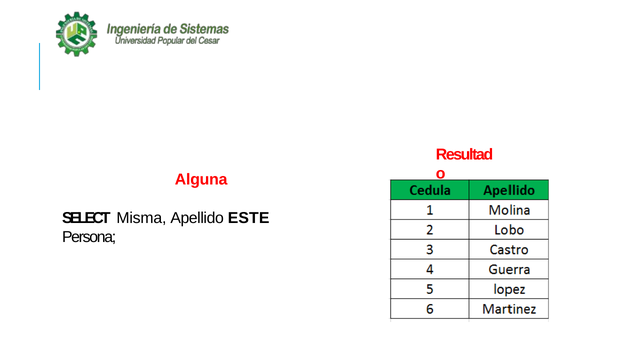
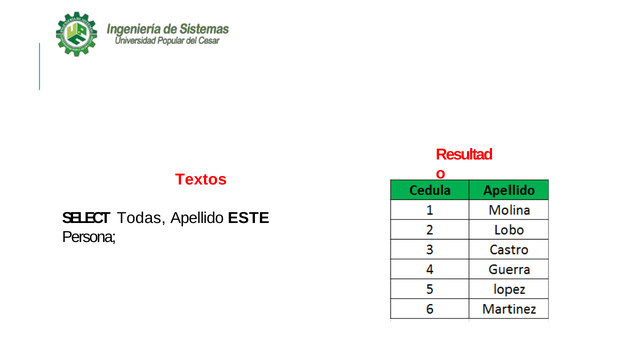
Alguna: Alguna -> Textos (201, 179)
Misma: Misma -> Todas (141, 218)
